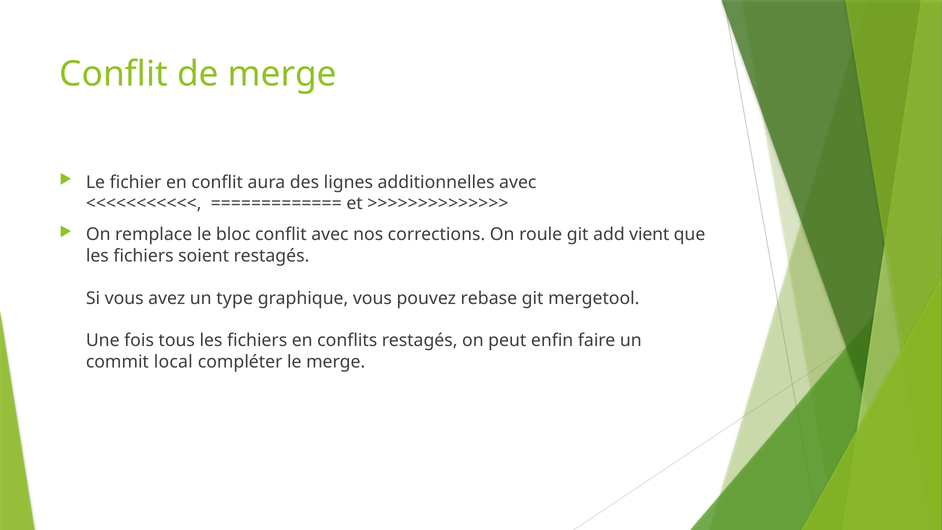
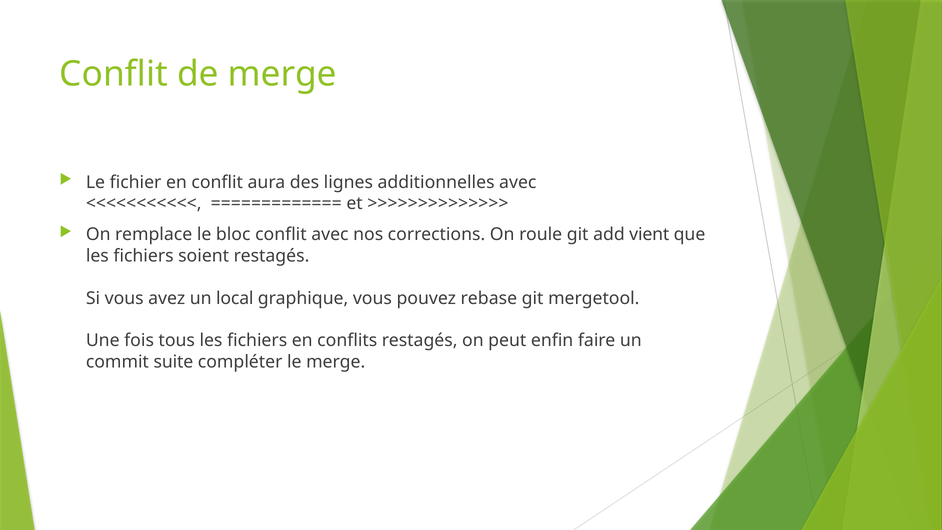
type: type -> local (235, 298)
local: local -> suite (173, 362)
